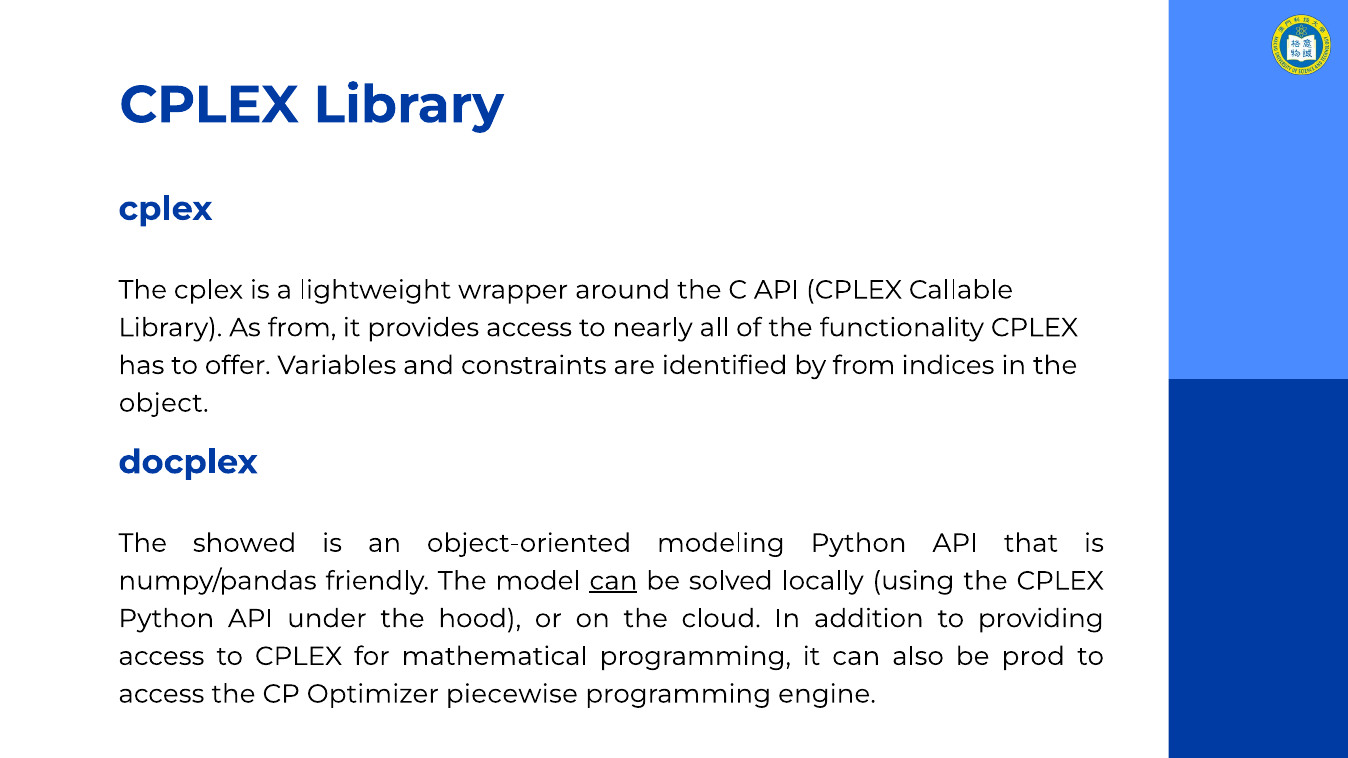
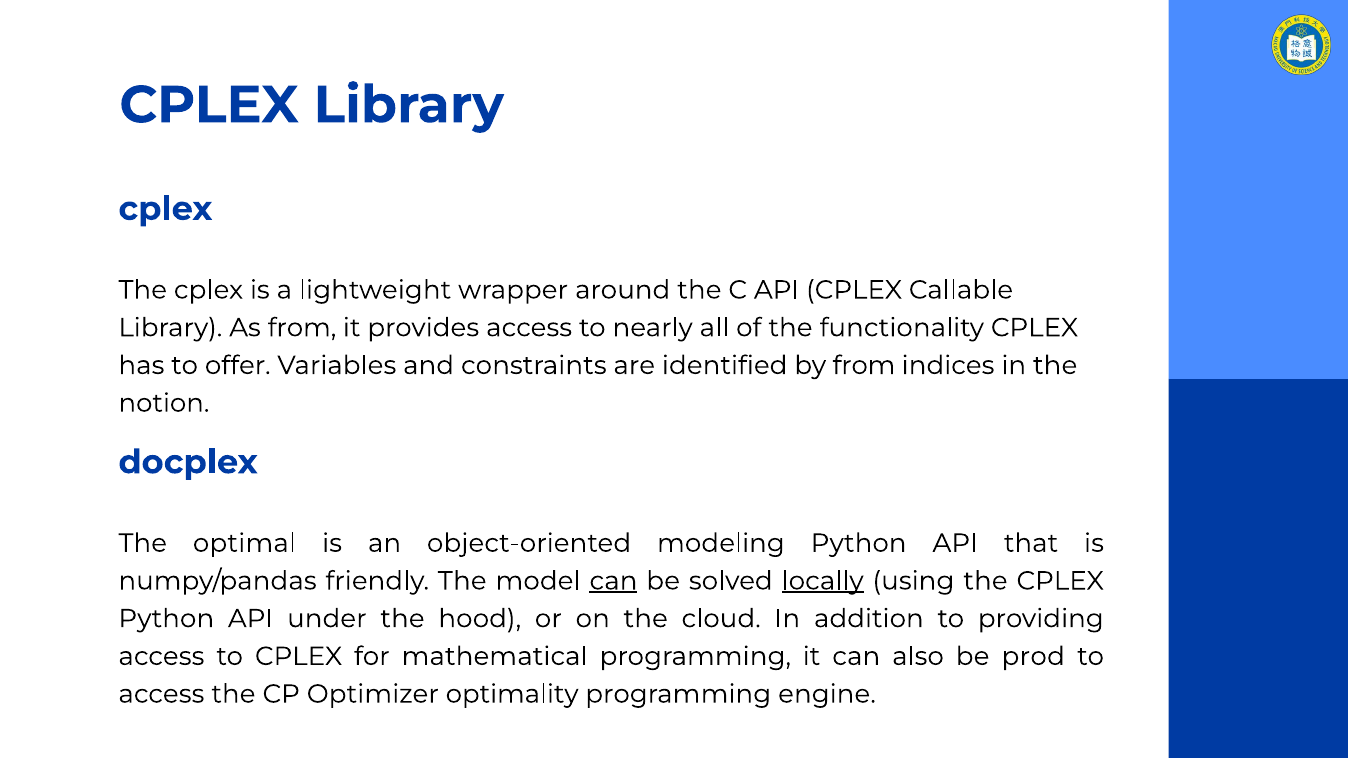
object: object -> notion (164, 403)
showed: showed -> optimal (244, 543)
locally underline: none -> present (823, 581)
piecewise: piecewise -> optimality (512, 694)
